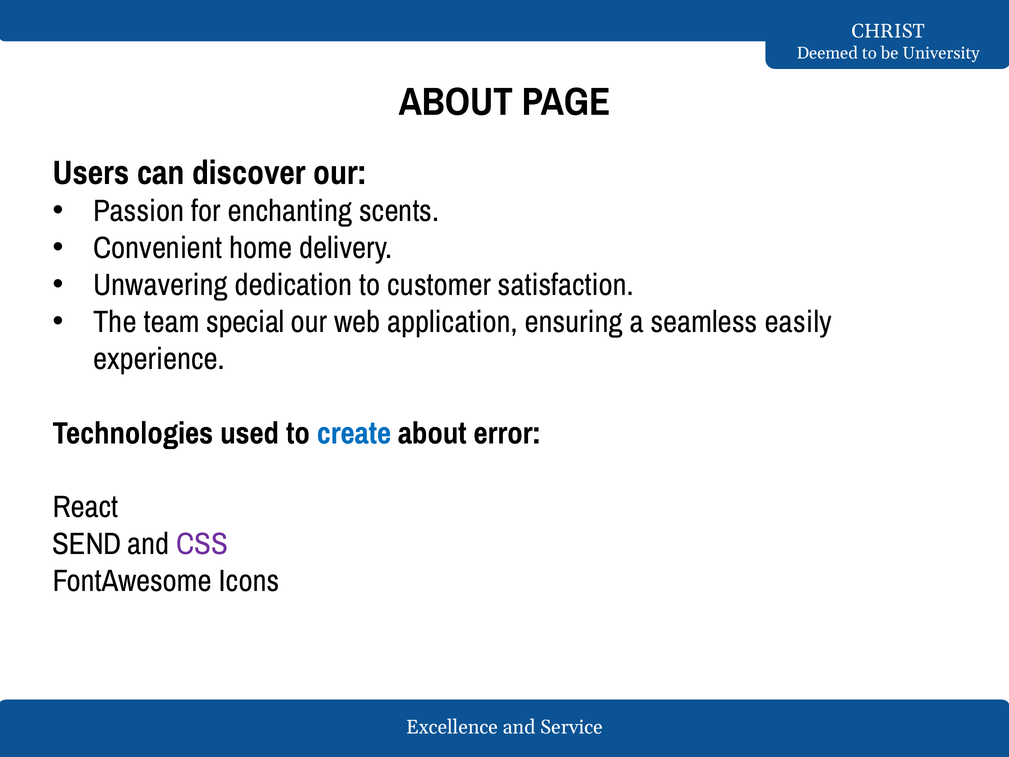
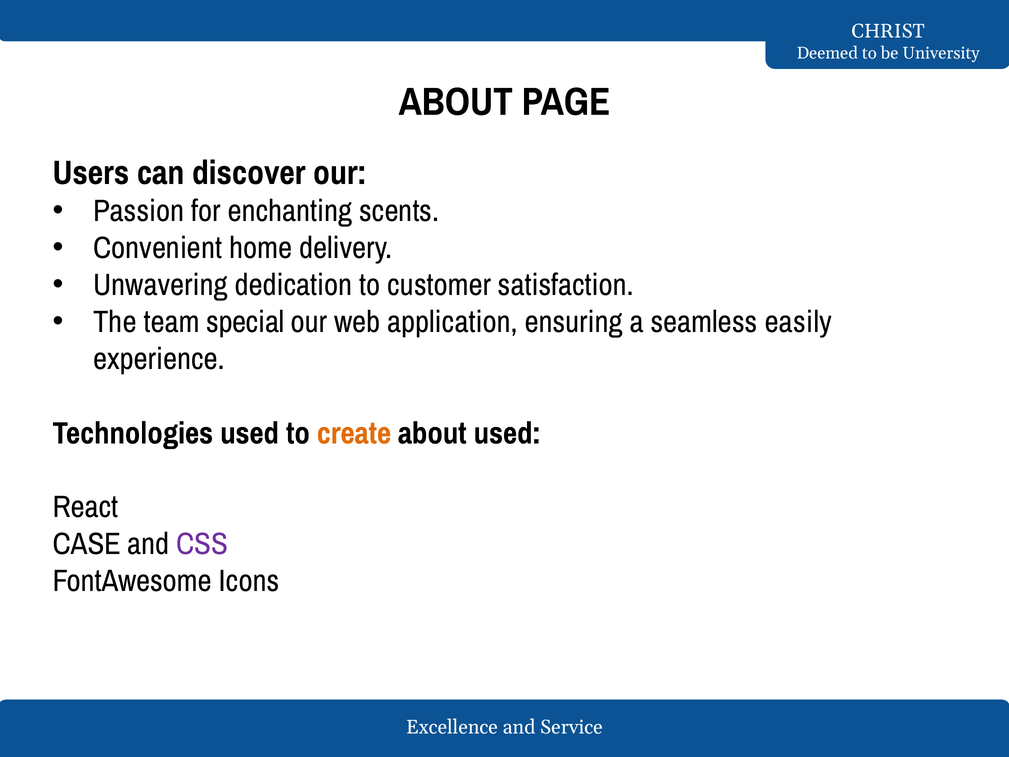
create colour: blue -> orange (354, 433)
about error: error -> used (507, 433)
SEND: SEND -> CASE (87, 544)
